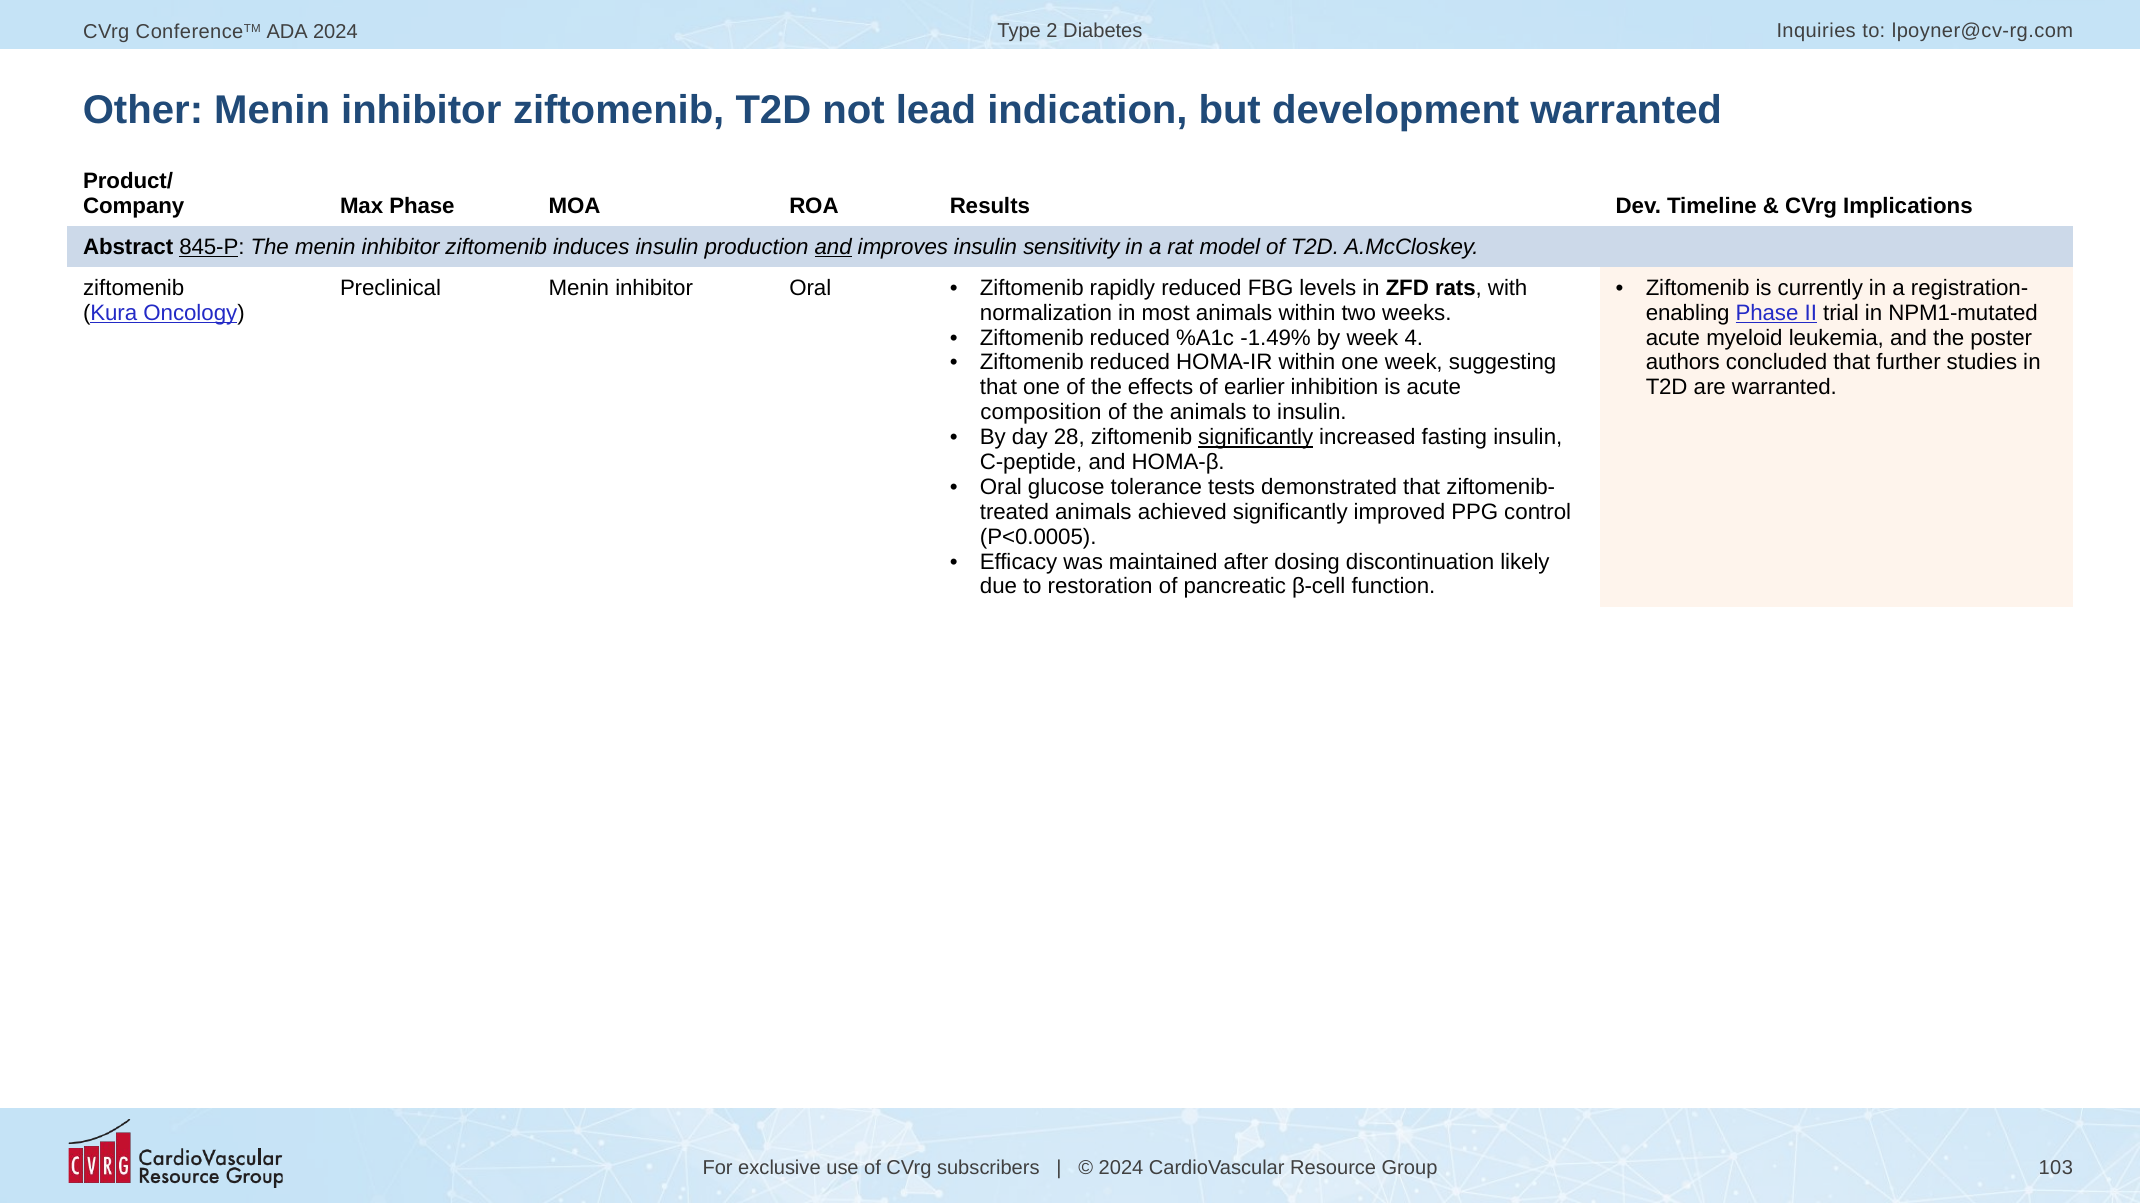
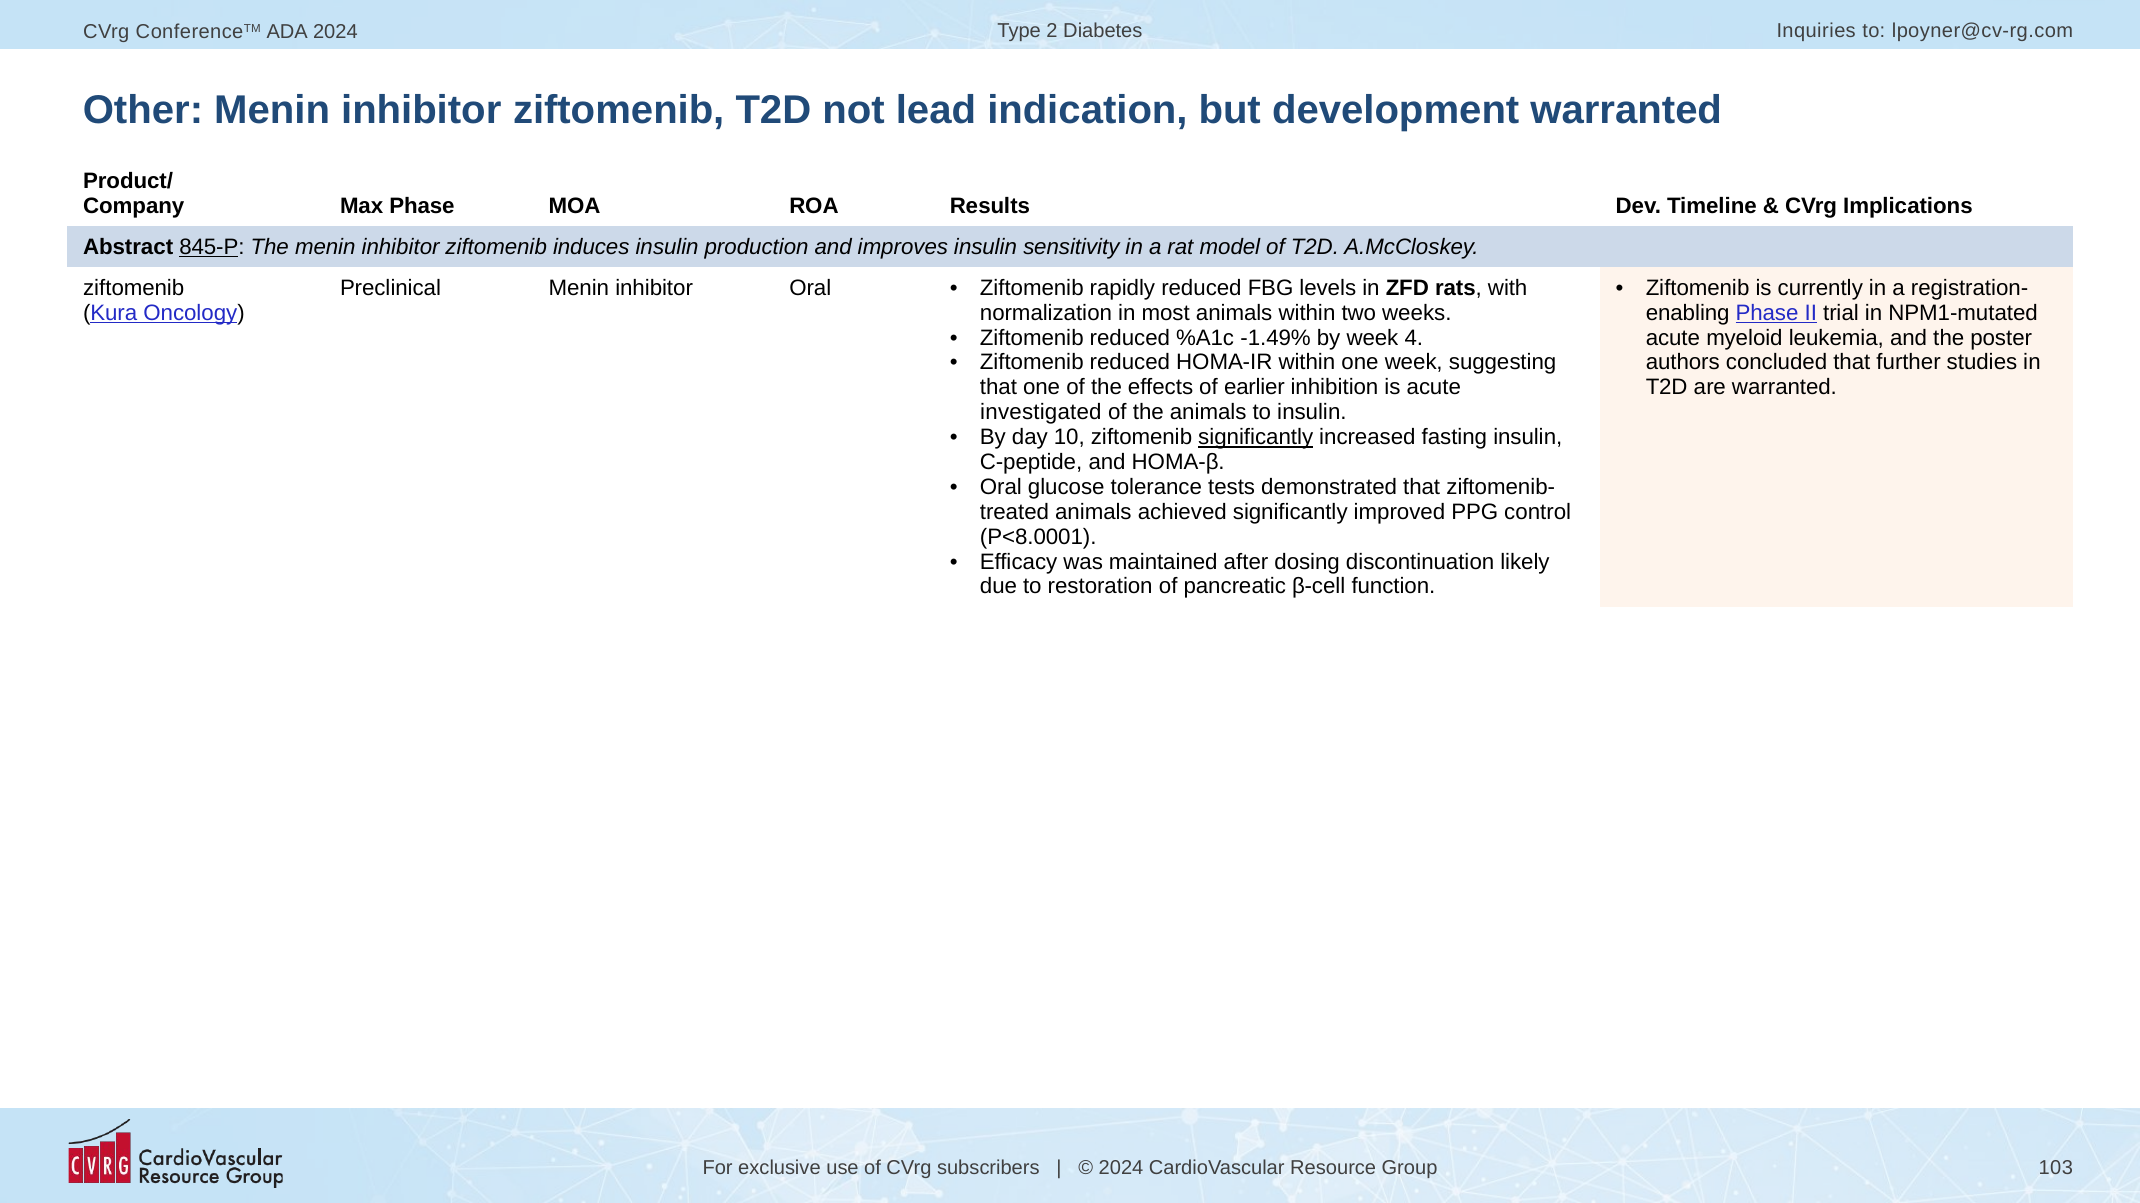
and underline: present -> none (833, 247)
composition: composition -> investigated (1041, 413)
28: 28 -> 10 (1069, 438)
P<0.0005: P<0.0005 -> P<8.0001 (1038, 537)
